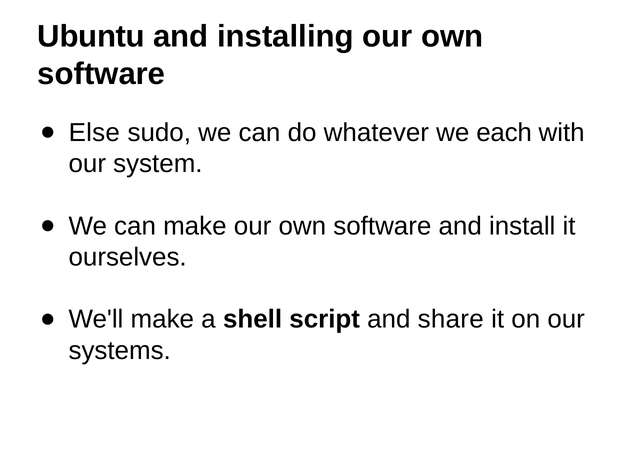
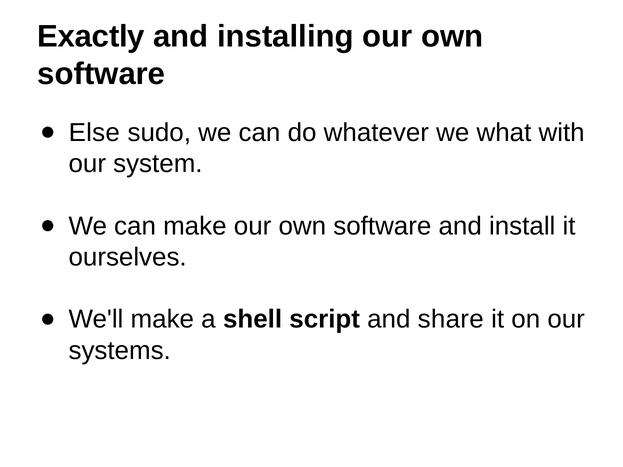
Ubuntu: Ubuntu -> Exactly (91, 36)
each: each -> what (504, 133)
